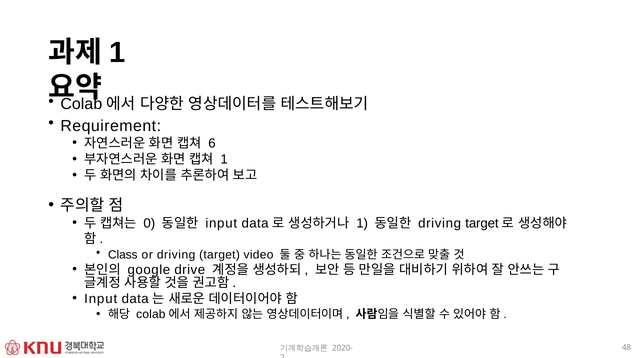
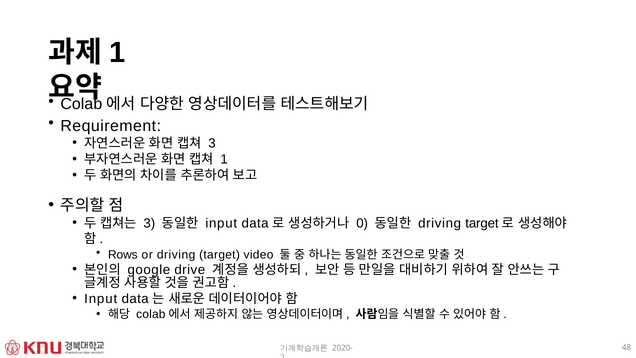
6: 6 -> 3 (212, 143)
0: 0 -> 3 (149, 223)
1: 1 -> 0 (362, 223)
Class: Class -> Rows (123, 254)
